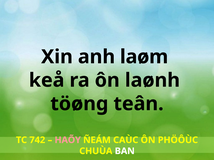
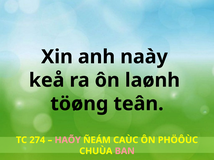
laøm: laøm -> naày (144, 57)
742: 742 -> 274 (37, 140)
BAN colour: white -> pink (125, 152)
